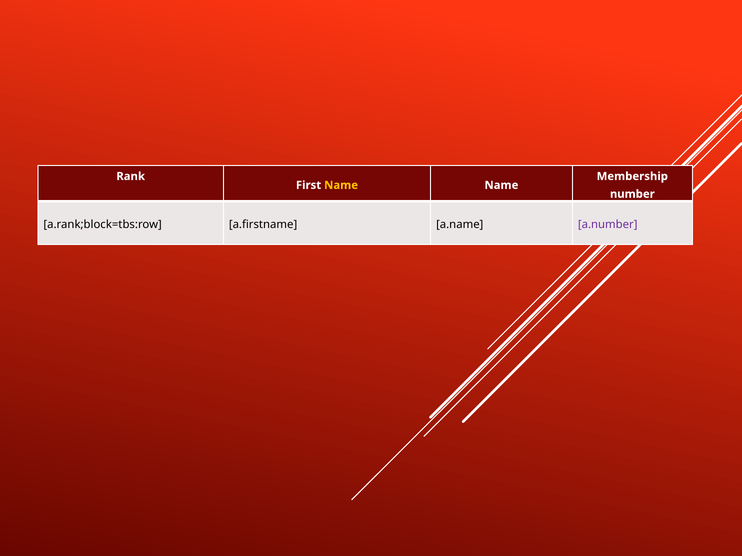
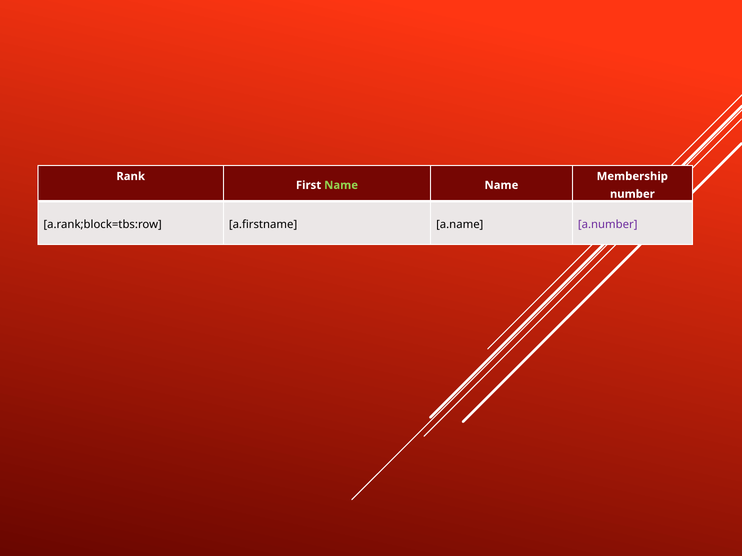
Name colour: yellow -> light green (341, 185)
